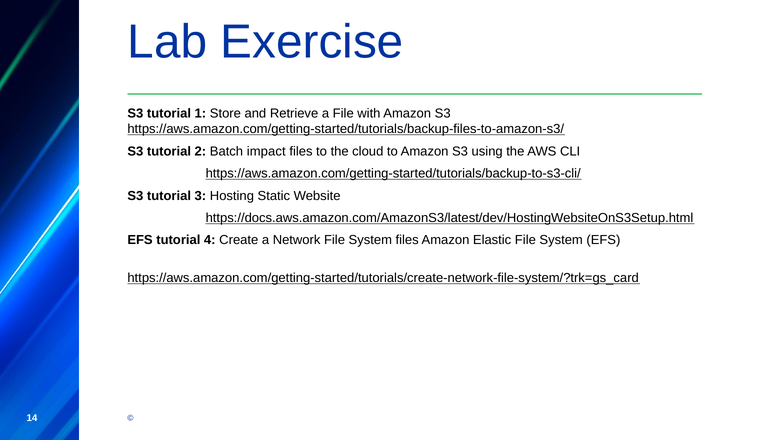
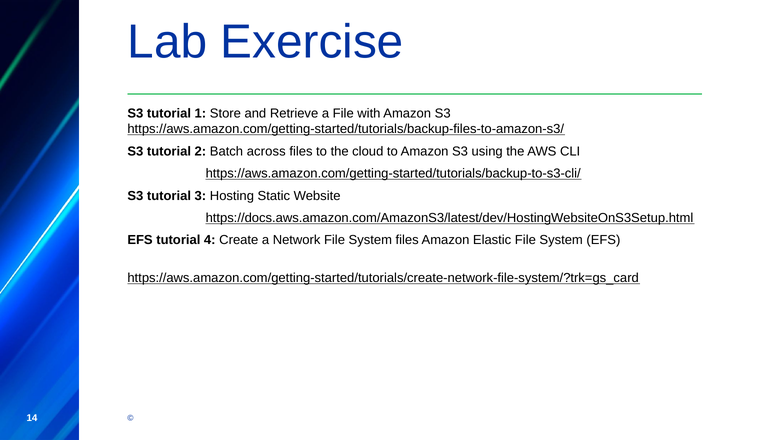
impact: impact -> across (266, 151)
